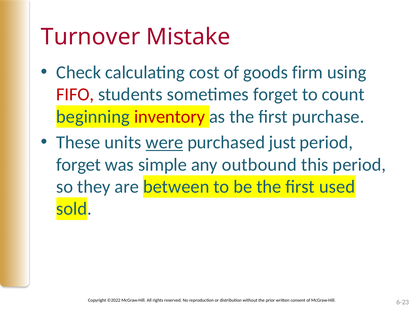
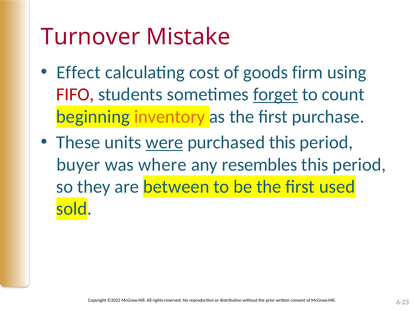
Check: Check -> Effect (79, 72)
forget underline: none -> present (276, 94)
inventory colour: red -> orange (170, 116)
purchased just: just -> this (282, 142)
forget: forget -> buyer (78, 164)
simple: simple -> where (162, 164)
outbound: outbound -> resembles (260, 164)
